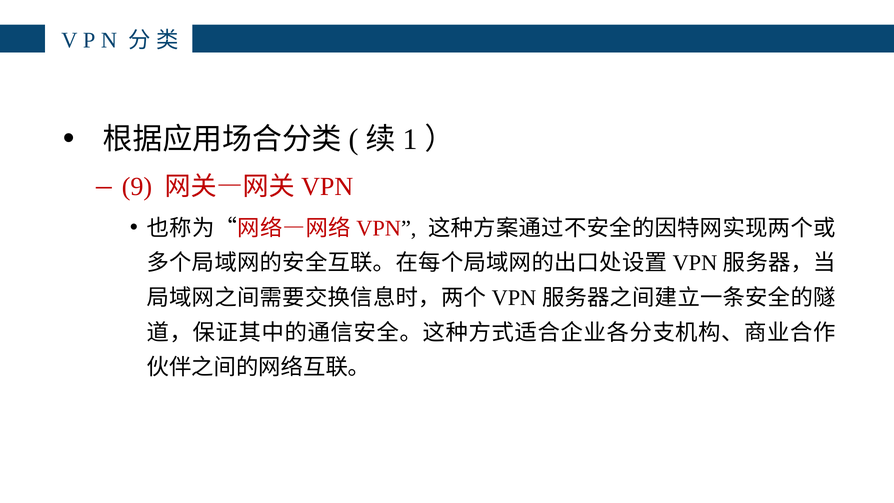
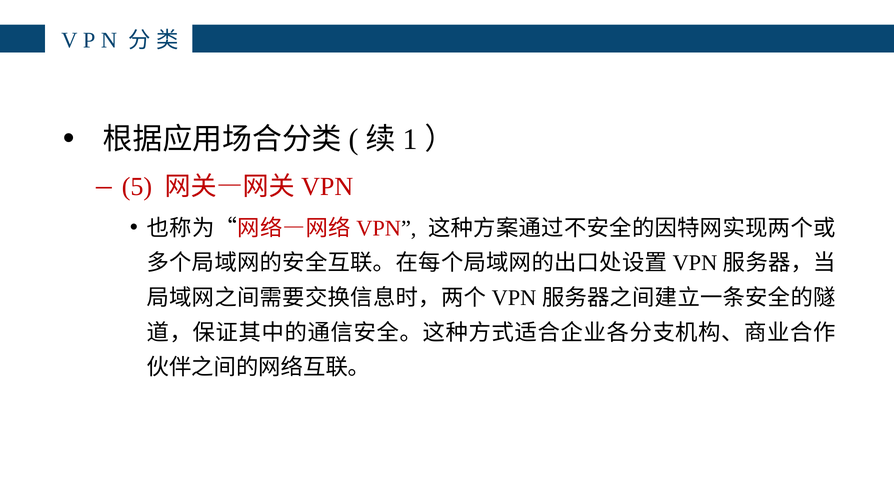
9: 9 -> 5 (137, 187)
